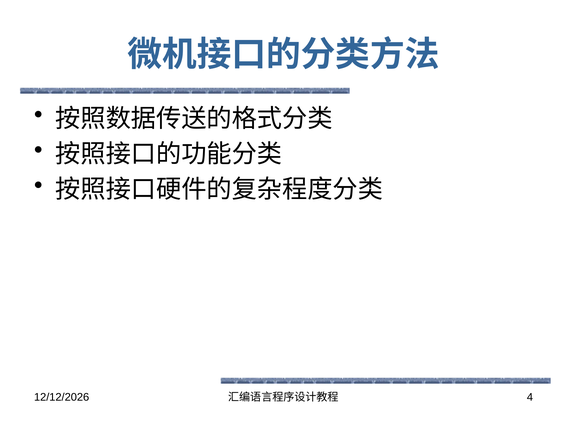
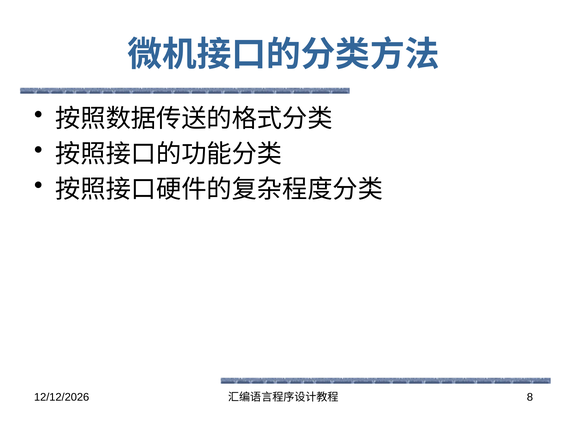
4: 4 -> 8 (530, 397)
